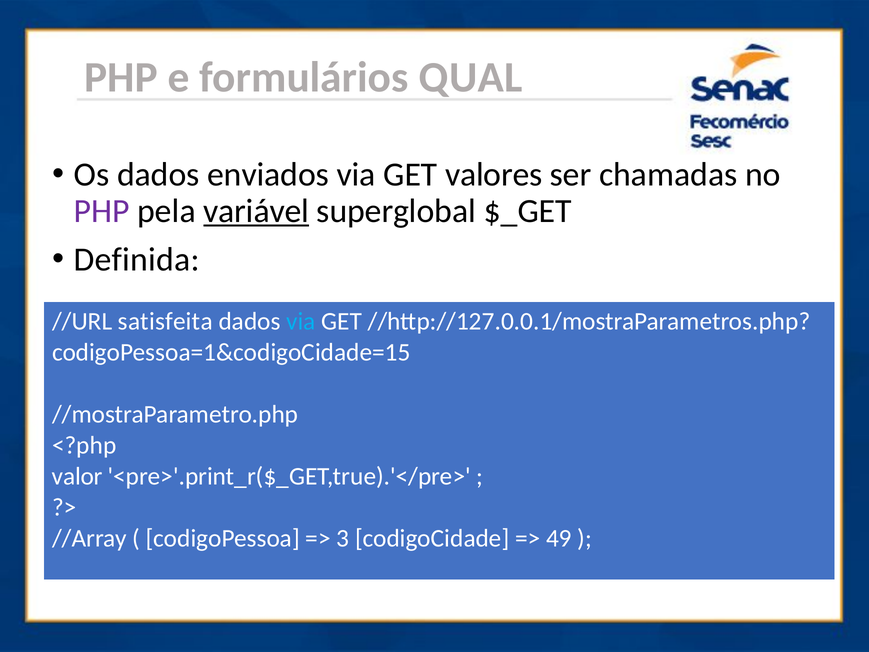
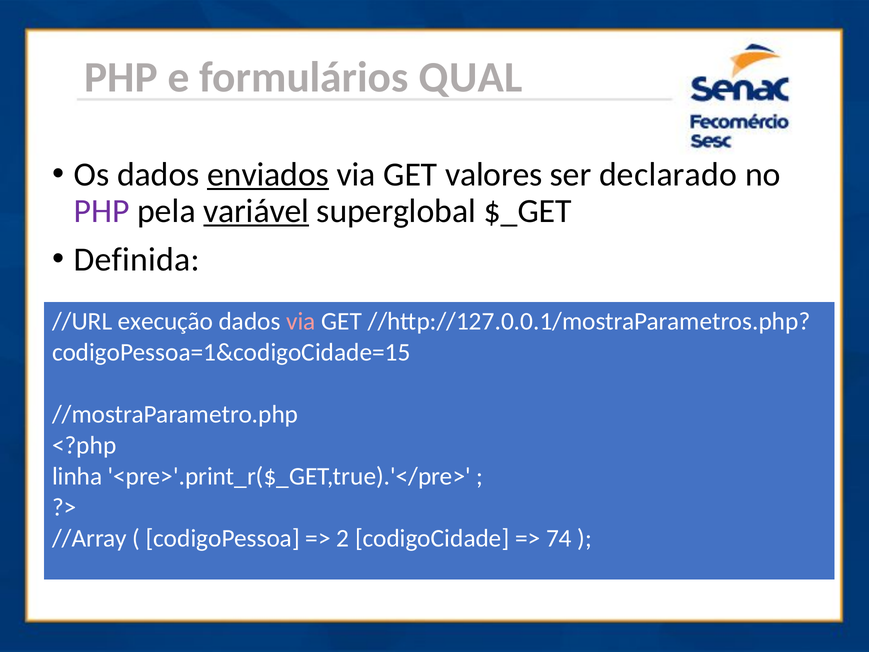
enviados underline: none -> present (268, 174)
chamadas: chamadas -> declarado (668, 174)
satisfeita: satisfeita -> execução (166, 321)
via colour: light blue -> pink (301, 321)
valor: valor -> linha (77, 476)
3: 3 -> 2 (343, 538)
49: 49 -> 74 (559, 538)
